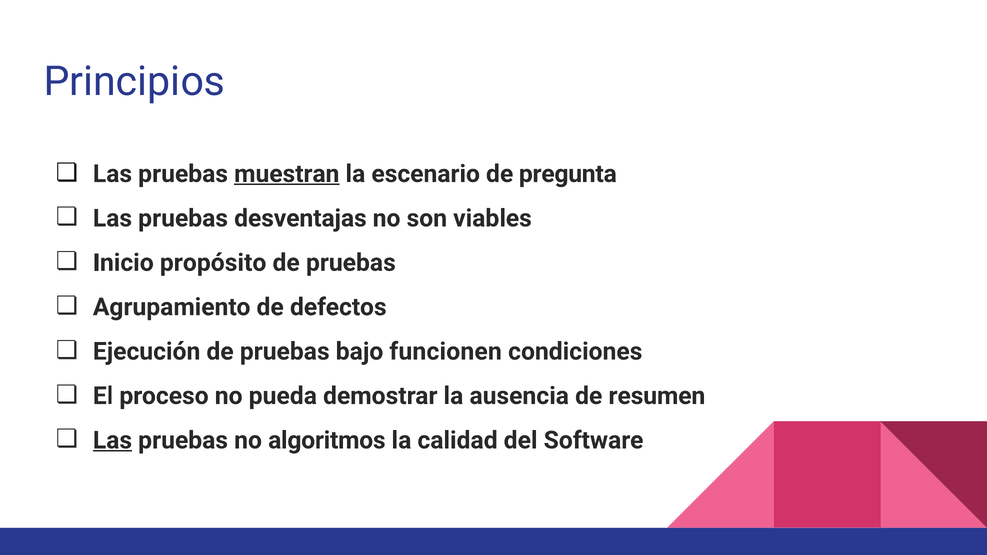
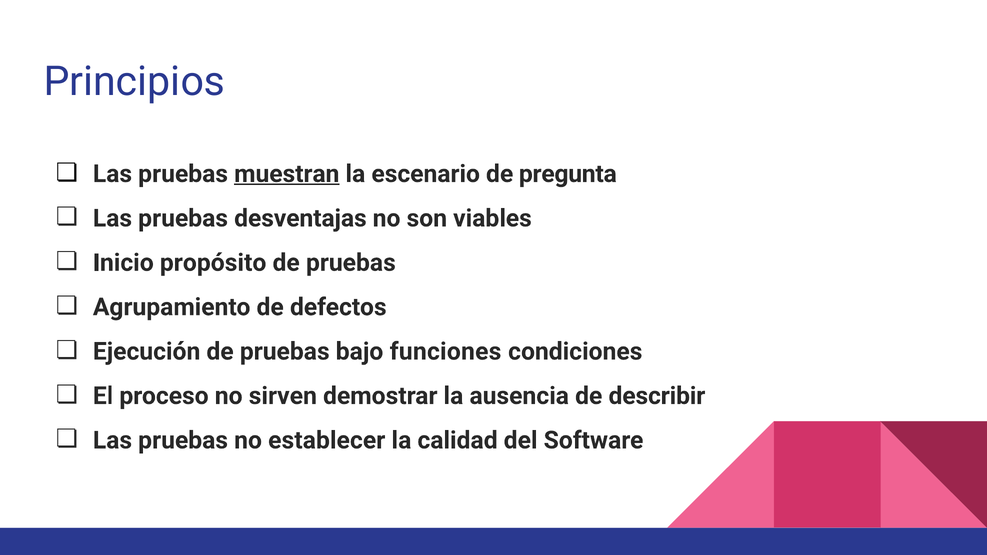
funcionen: funcionen -> funciones (446, 352)
pueda: pueda -> sirven (283, 396)
resumen: resumen -> describir (657, 396)
Las underline: present -> none (112, 440)
algoritmos: algoritmos -> establecer (327, 440)
